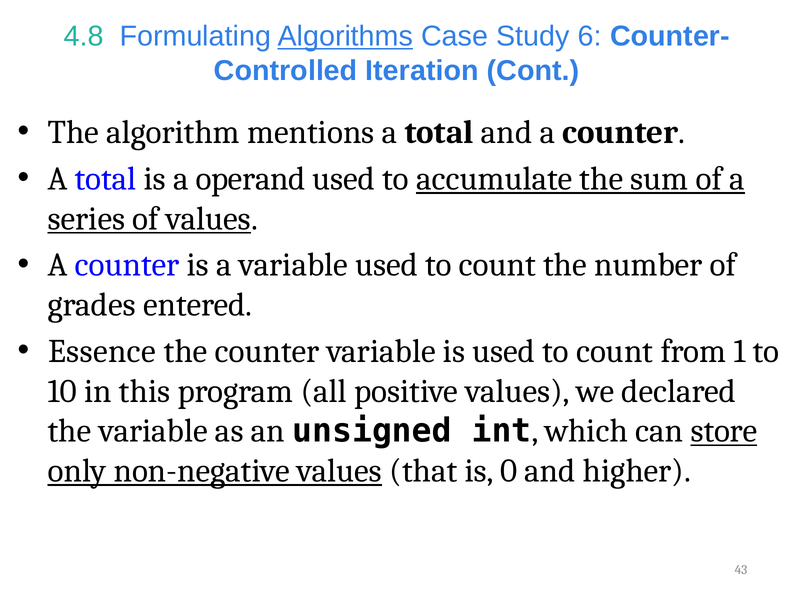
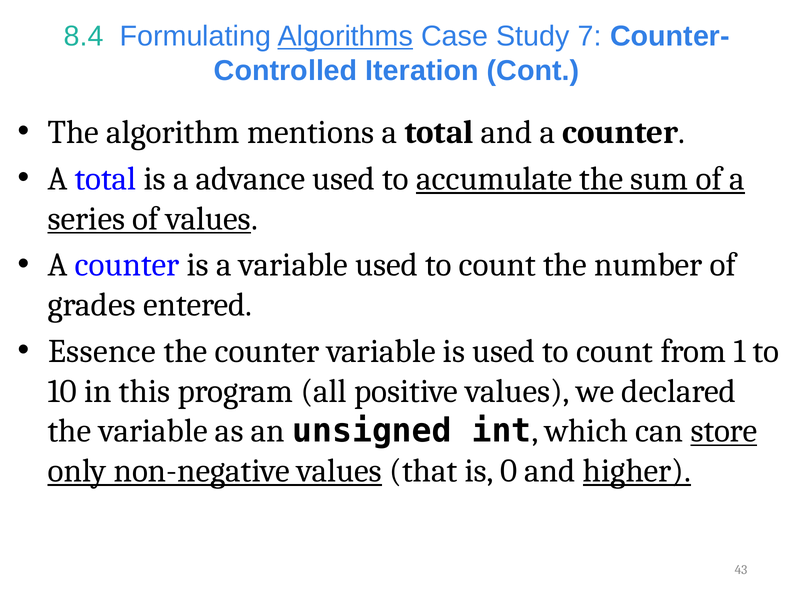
4.8: 4.8 -> 8.4 (84, 36)
6: 6 -> 7 (590, 36)
operand: operand -> advance (251, 179)
higher underline: none -> present (637, 470)
